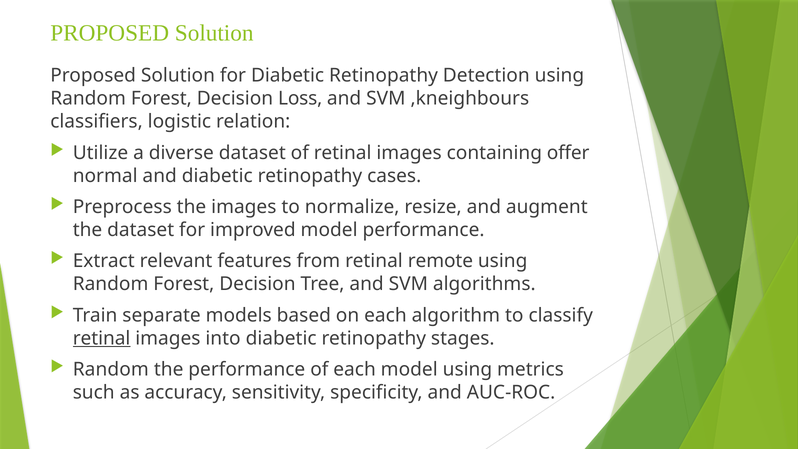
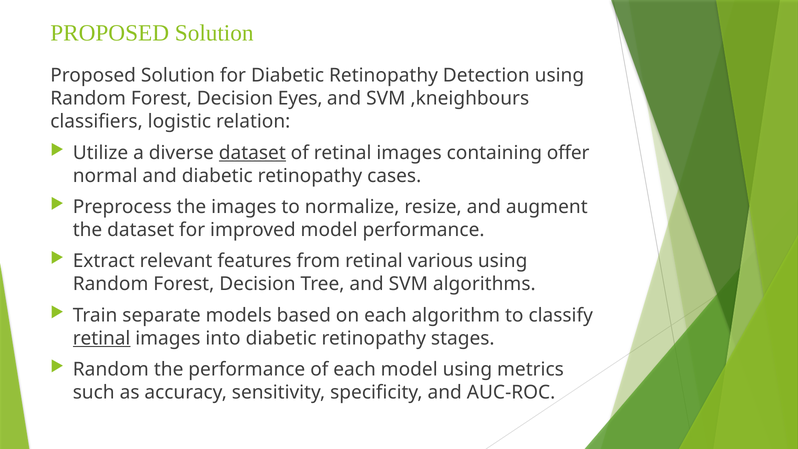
Loss: Loss -> Eyes (300, 99)
dataset underline: none -> present (252, 153)
remote: remote -> various (440, 261)
